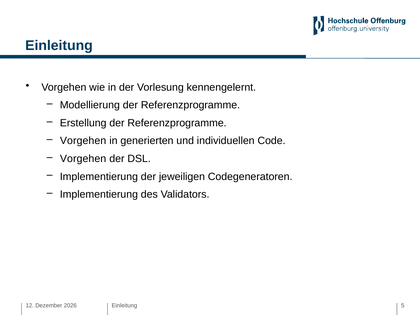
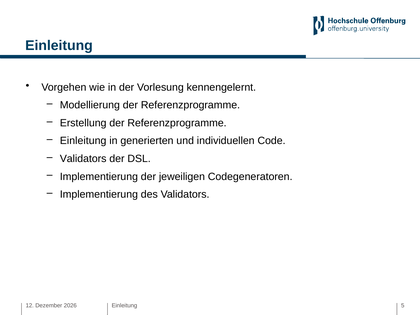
Vorgehen: Vorgehen -> Einleitung (83, 141)
Vorgehen: Vorgehen -> Validators (83, 159)
